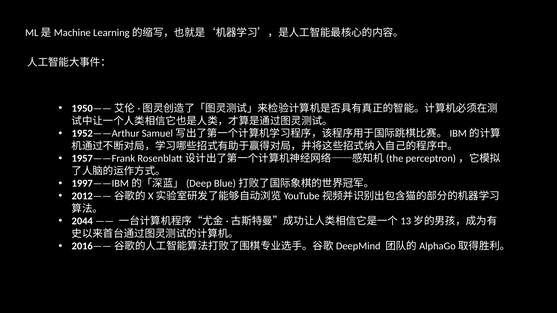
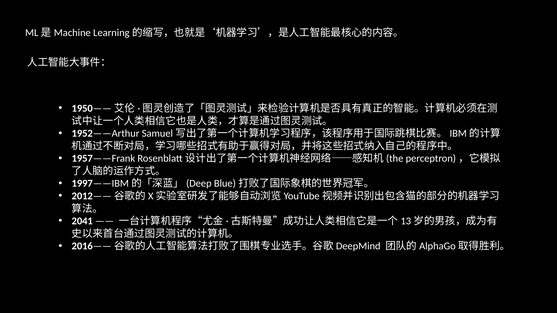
2044: 2044 -> 2041 (82, 221)
